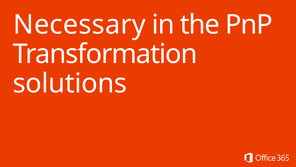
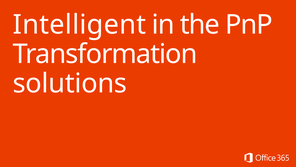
Necessary: Necessary -> Intelligent (79, 25)
